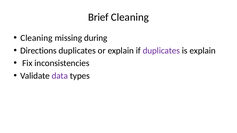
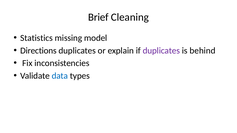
Cleaning: Cleaning -> Statistics (37, 38)
during: during -> model (96, 38)
is explain: explain -> behind (203, 51)
data colour: purple -> blue (60, 76)
